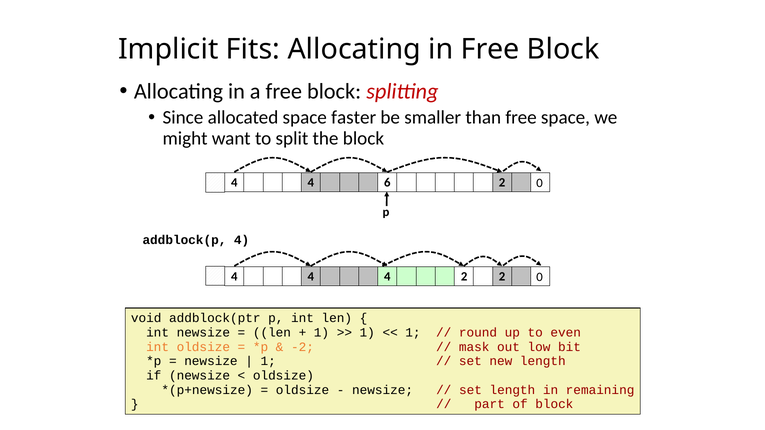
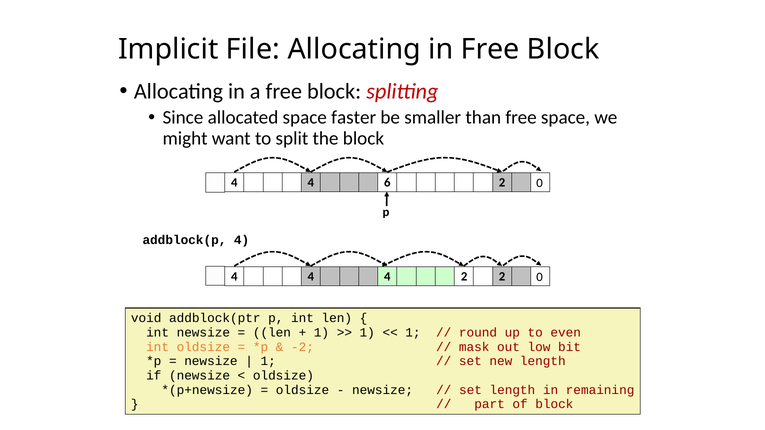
Fits: Fits -> File (253, 49)
